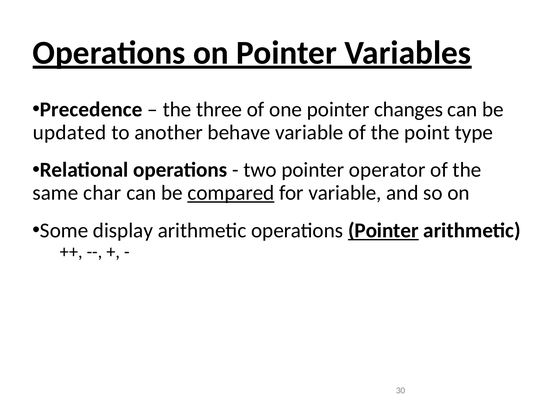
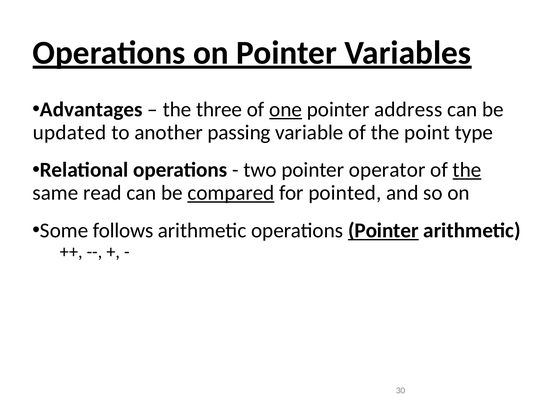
Precedence: Precedence -> Advantages (91, 109)
one underline: none -> present (286, 109)
changes: changes -> address (408, 109)
behave: behave -> passing (239, 132)
the underline: none -> present (467, 170)
char: char -> read (102, 193)
for variable: variable -> pointed (345, 193)
display: display -> follows (123, 230)
